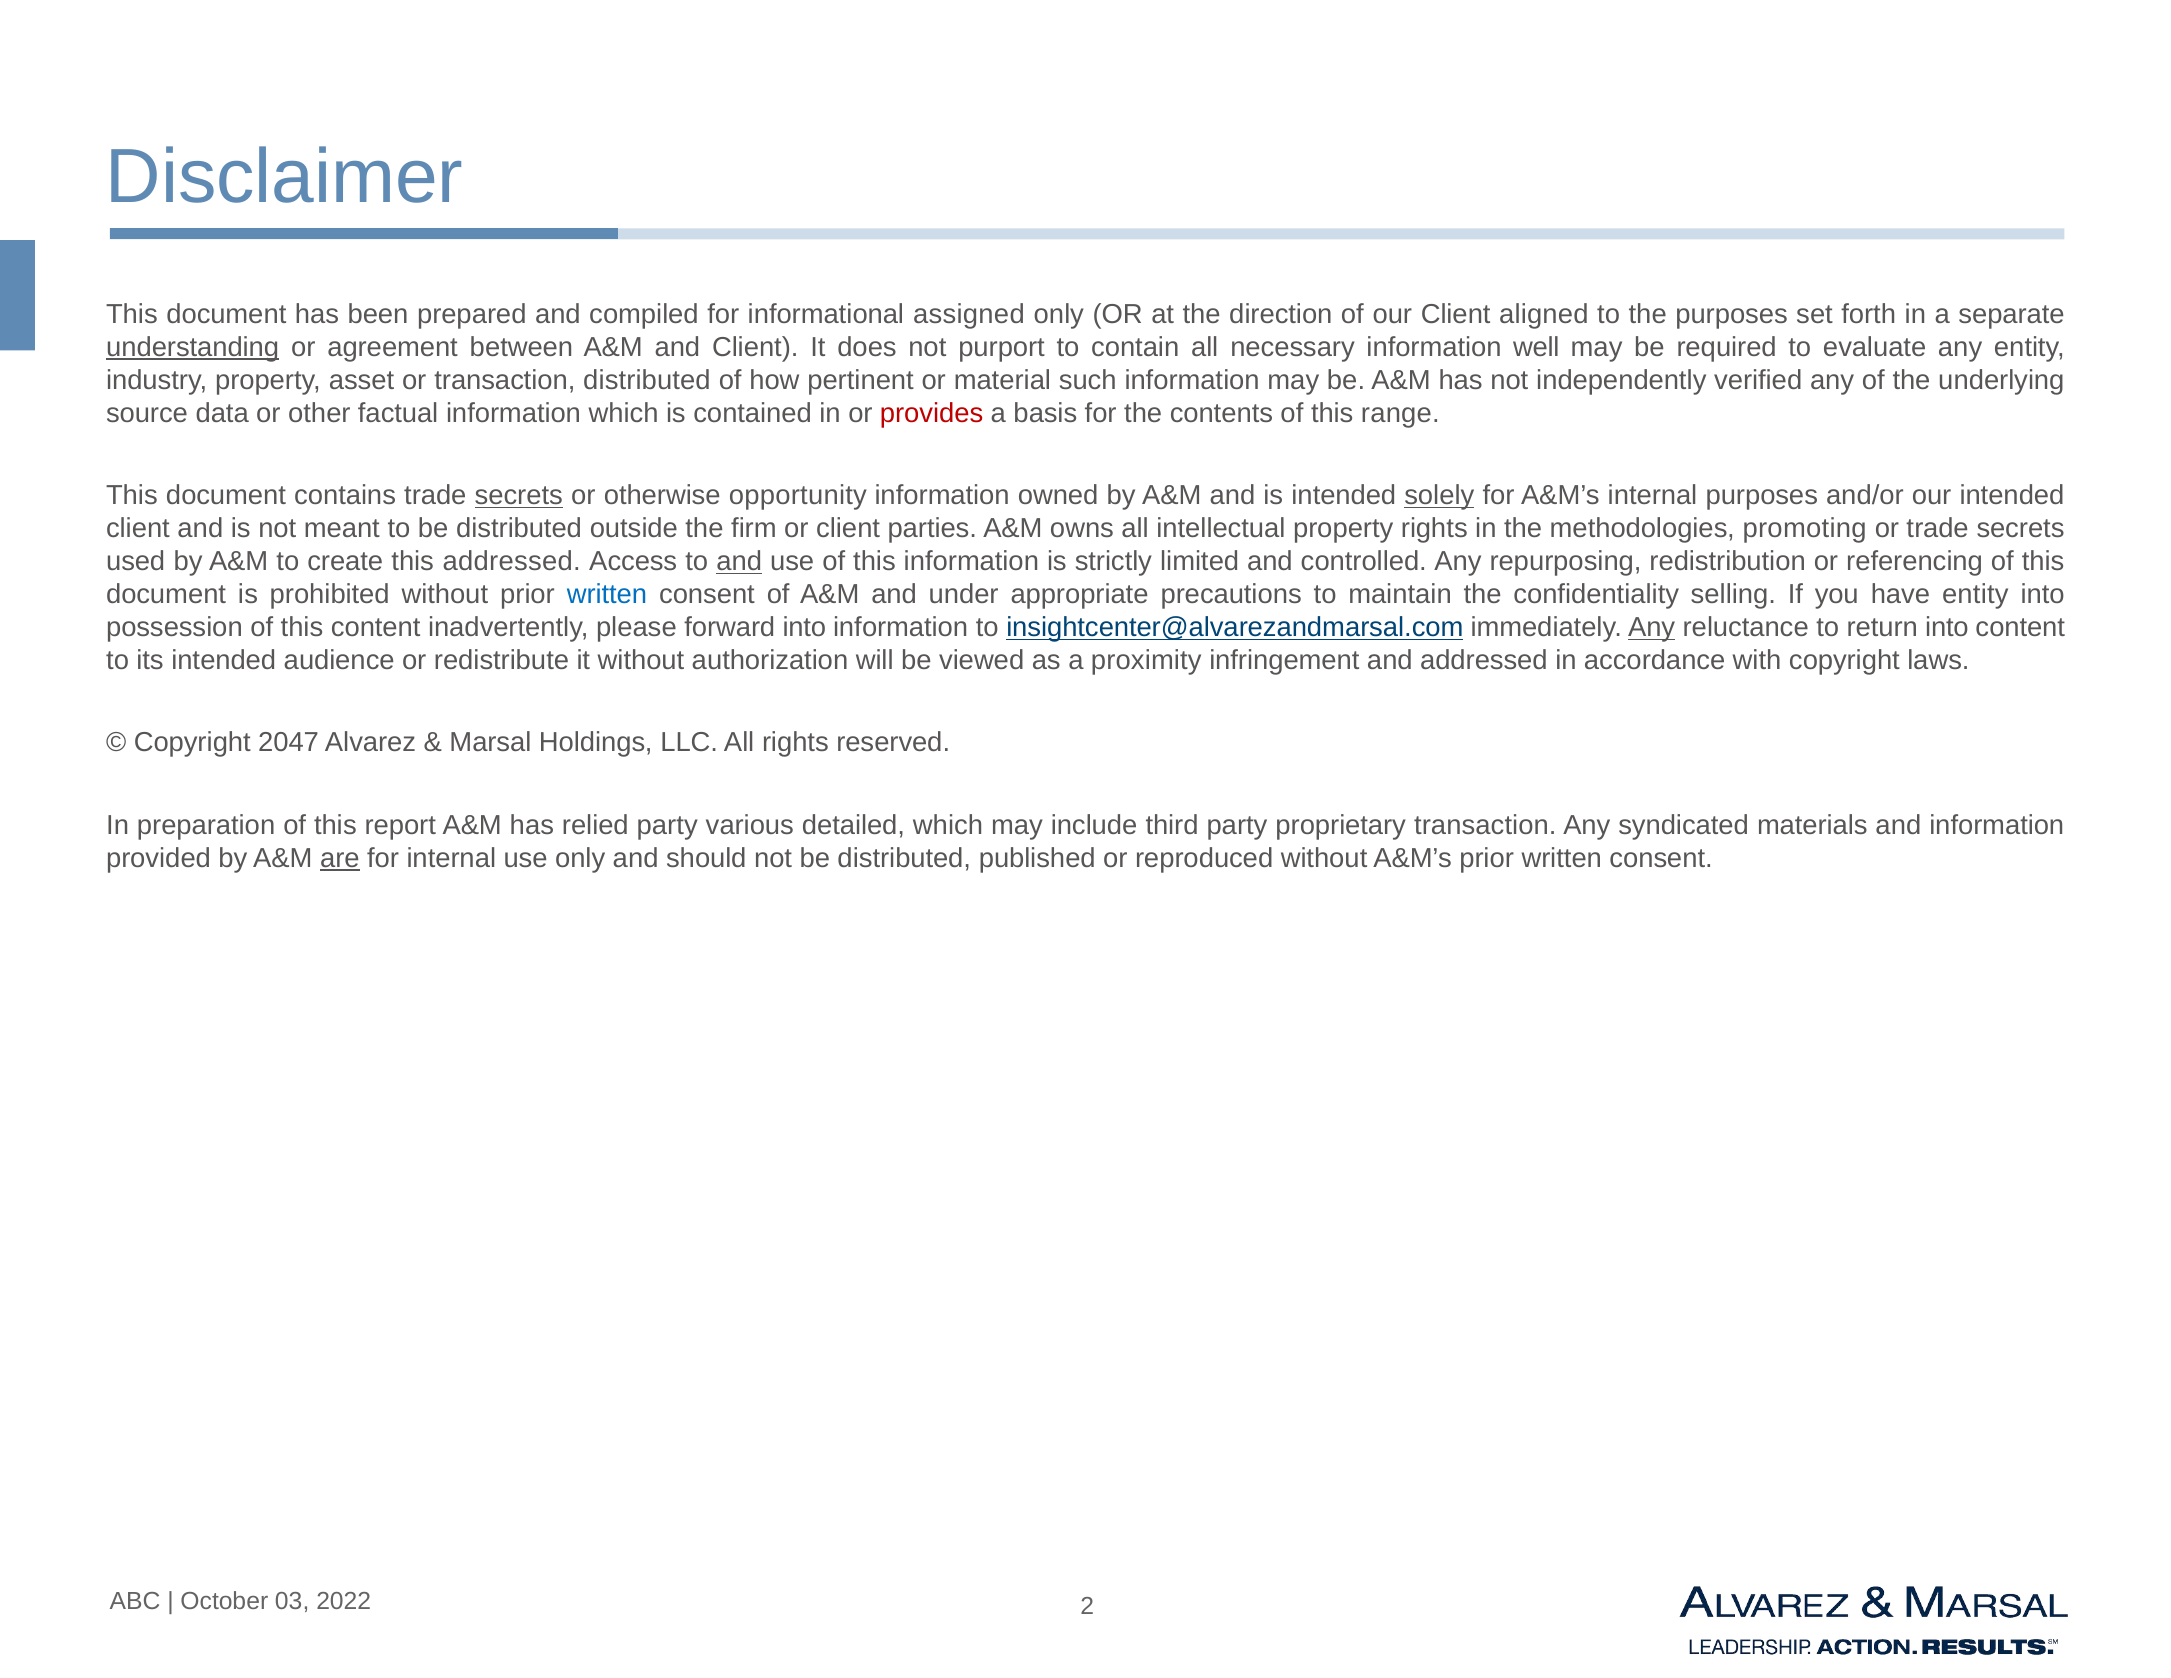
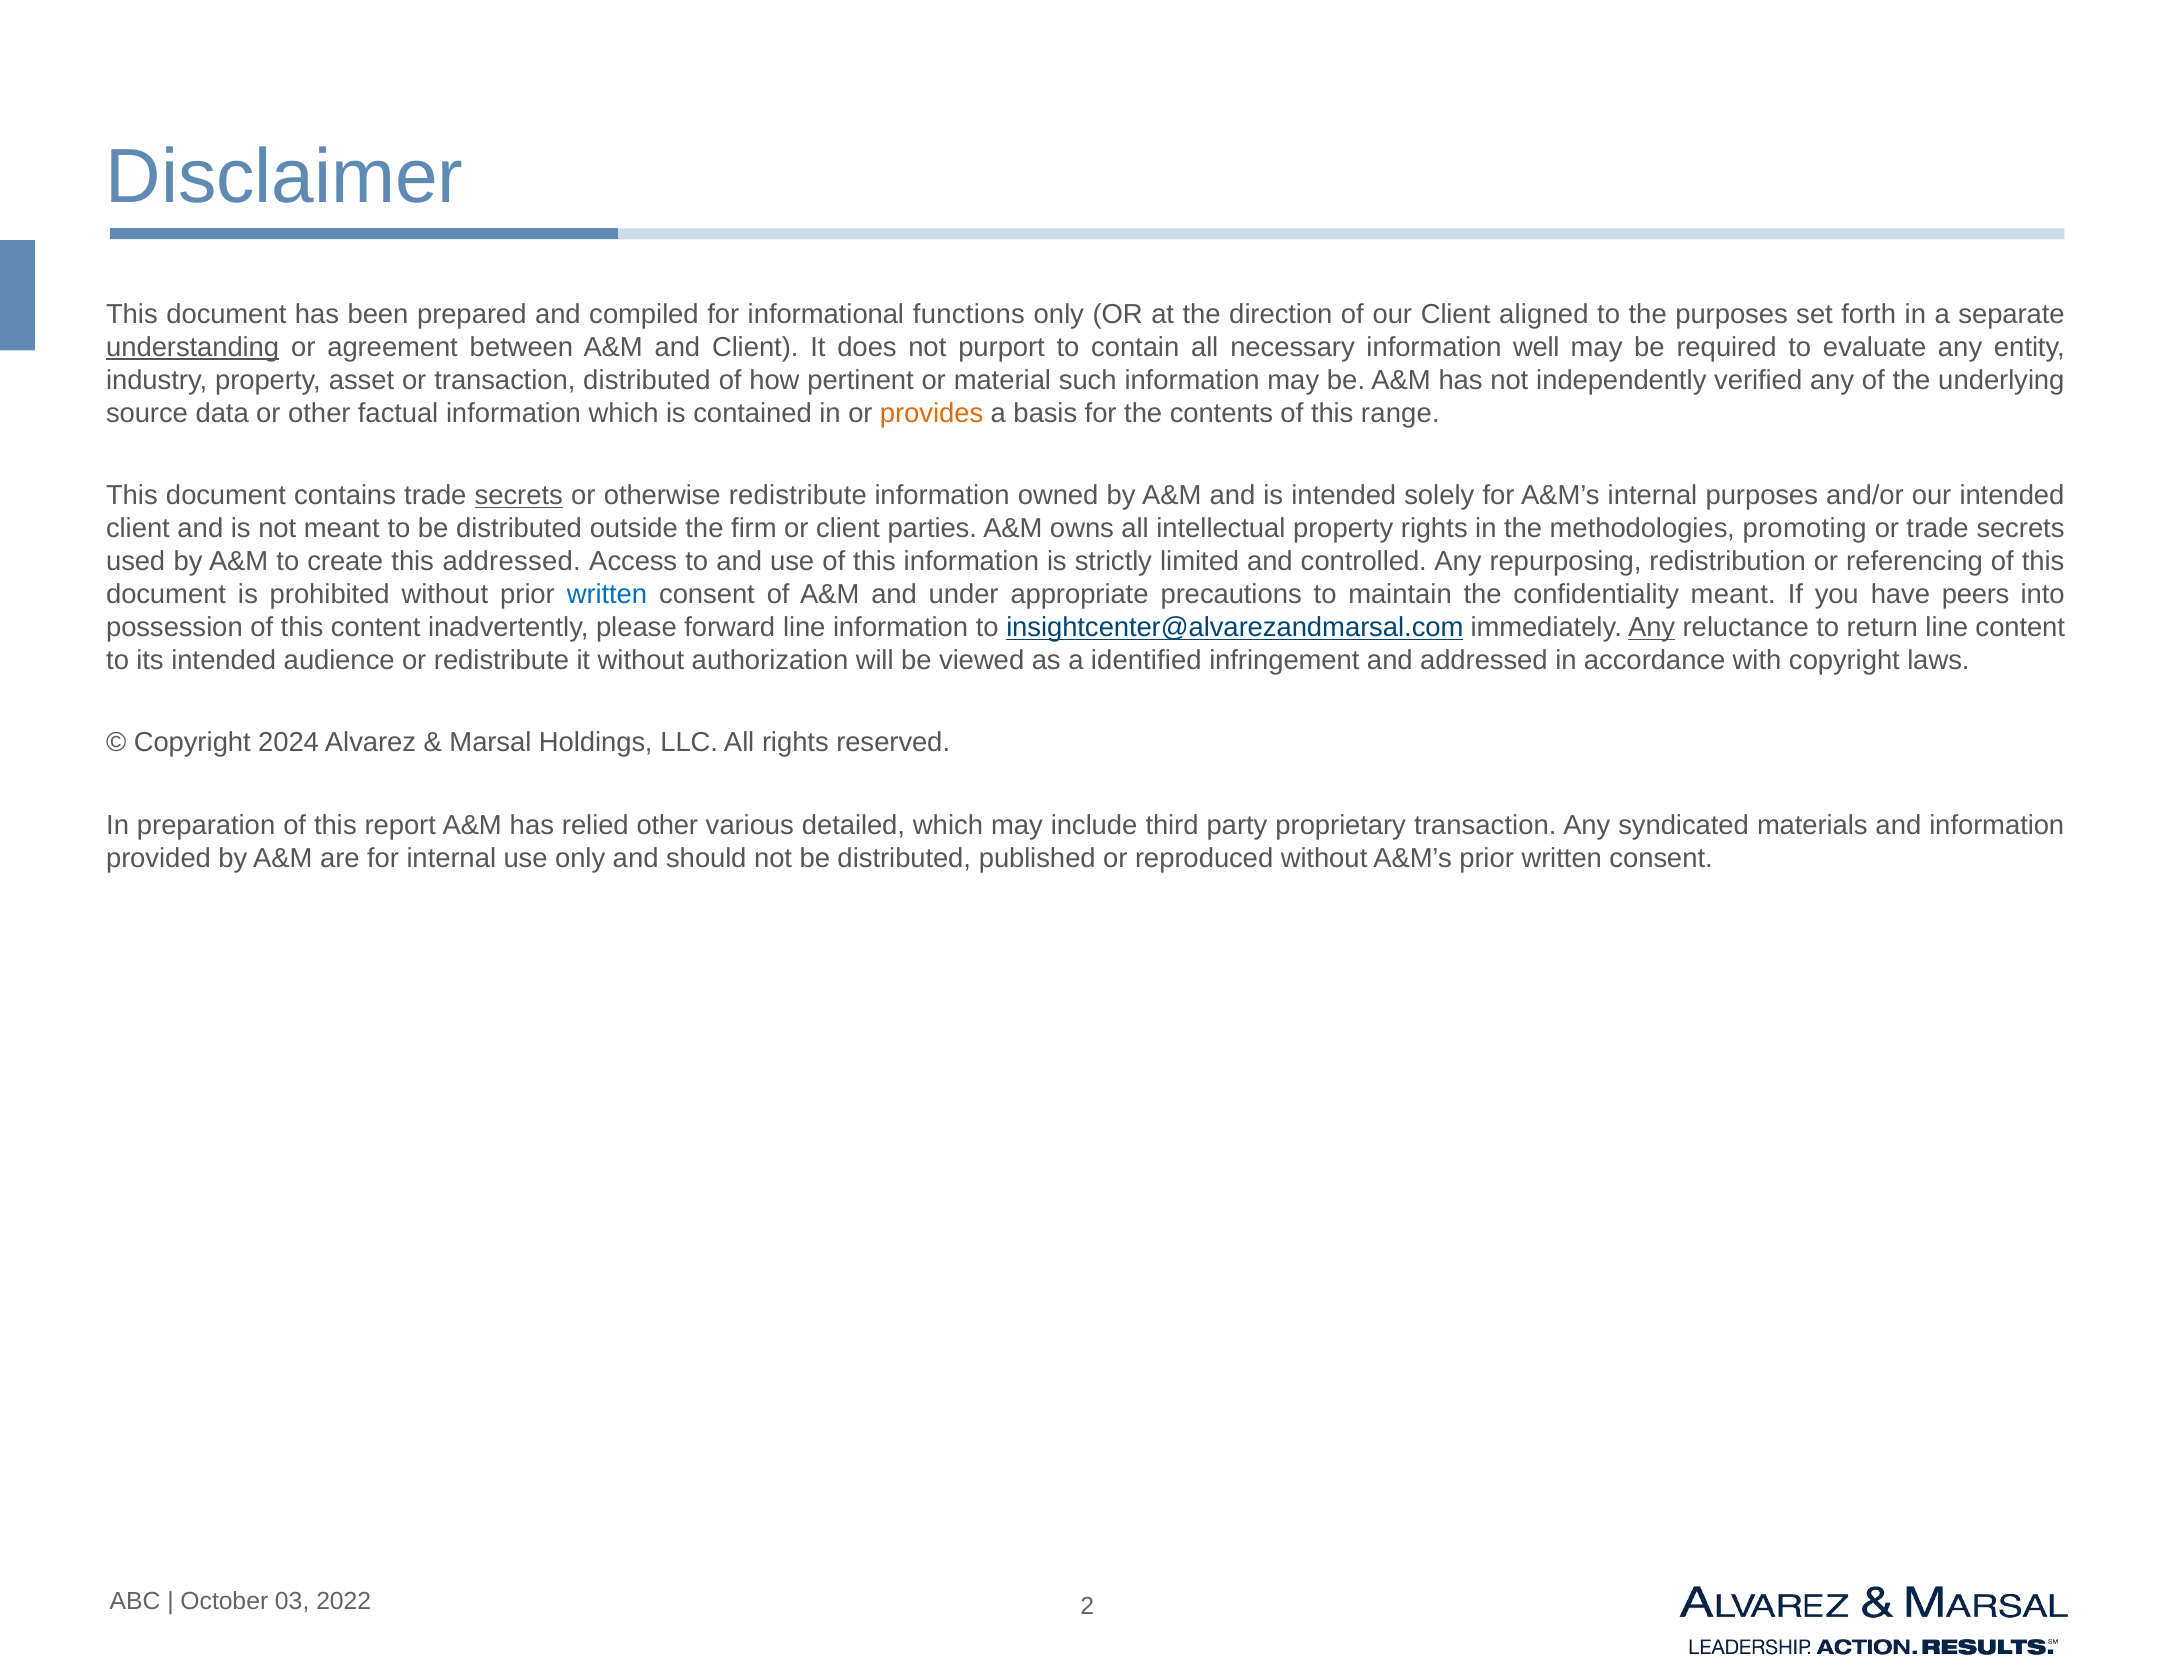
assigned: assigned -> functions (969, 314)
provides colour: red -> orange (932, 413)
otherwise opportunity: opportunity -> redistribute (798, 496)
solely underline: present -> none (1439, 496)
and underline: present -> none (739, 562)
confidentiality selling: selling -> meant (1733, 594)
have entity: entity -> peers (1976, 594)
forward into: into -> line (804, 627)
return into: into -> line (1947, 627)
proximity: proximity -> identified (1146, 660)
2047: 2047 -> 2024 (289, 743)
relied party: party -> other (667, 825)
are underline: present -> none (340, 858)
